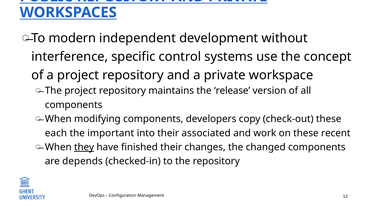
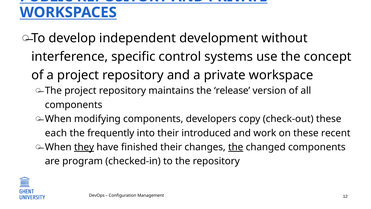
modern: modern -> develop (72, 38)
important: important -> frequently (111, 133)
associated: associated -> introduced (206, 133)
the underline: none -> present (236, 147)
depends: depends -> program (83, 161)
